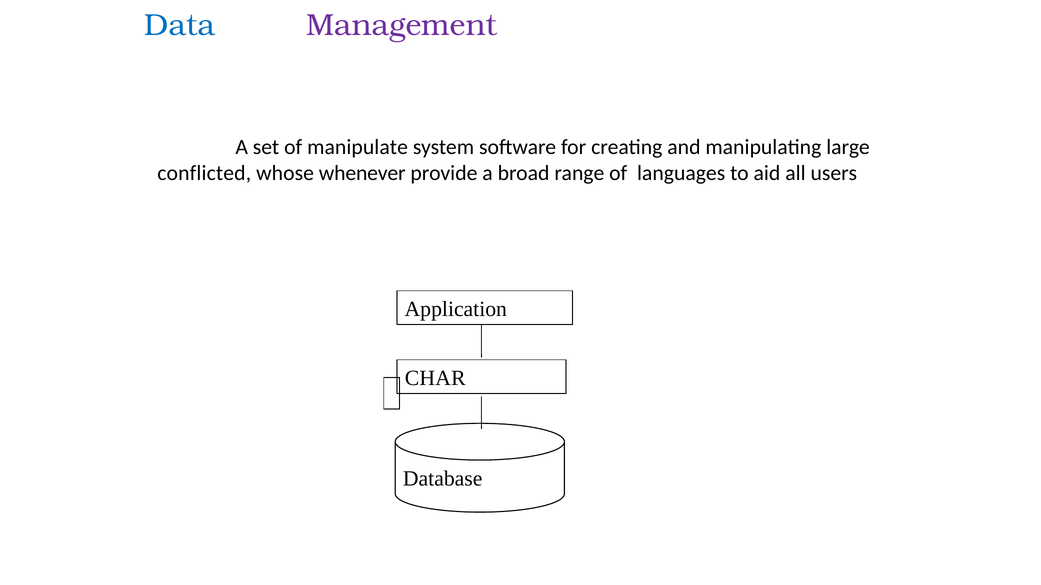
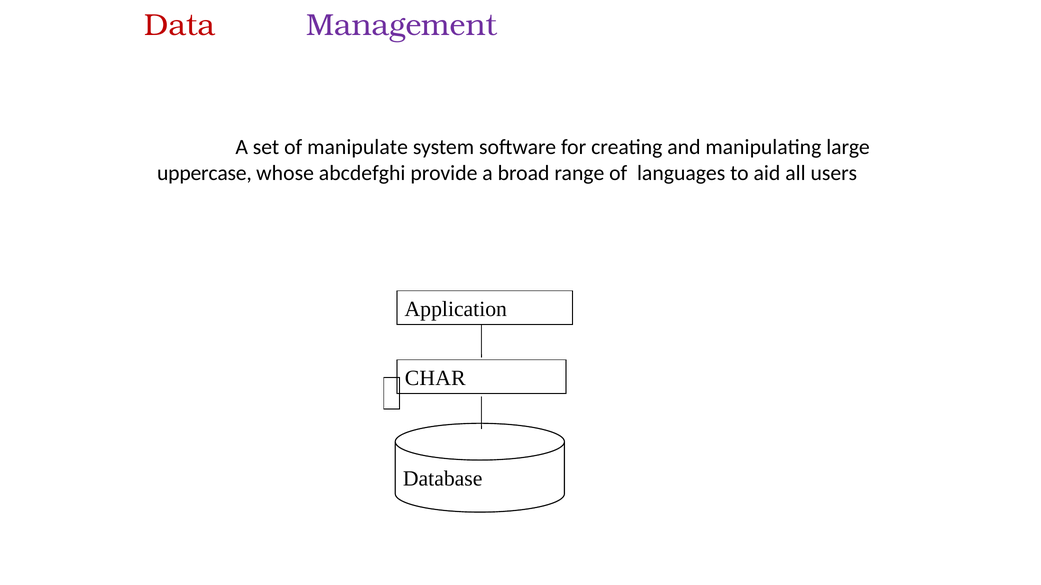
Data colour: blue -> red (180, 25)
conflicted: conflicted -> uppercase (204, 173)
whenever: whenever -> abcdefghi (362, 173)
